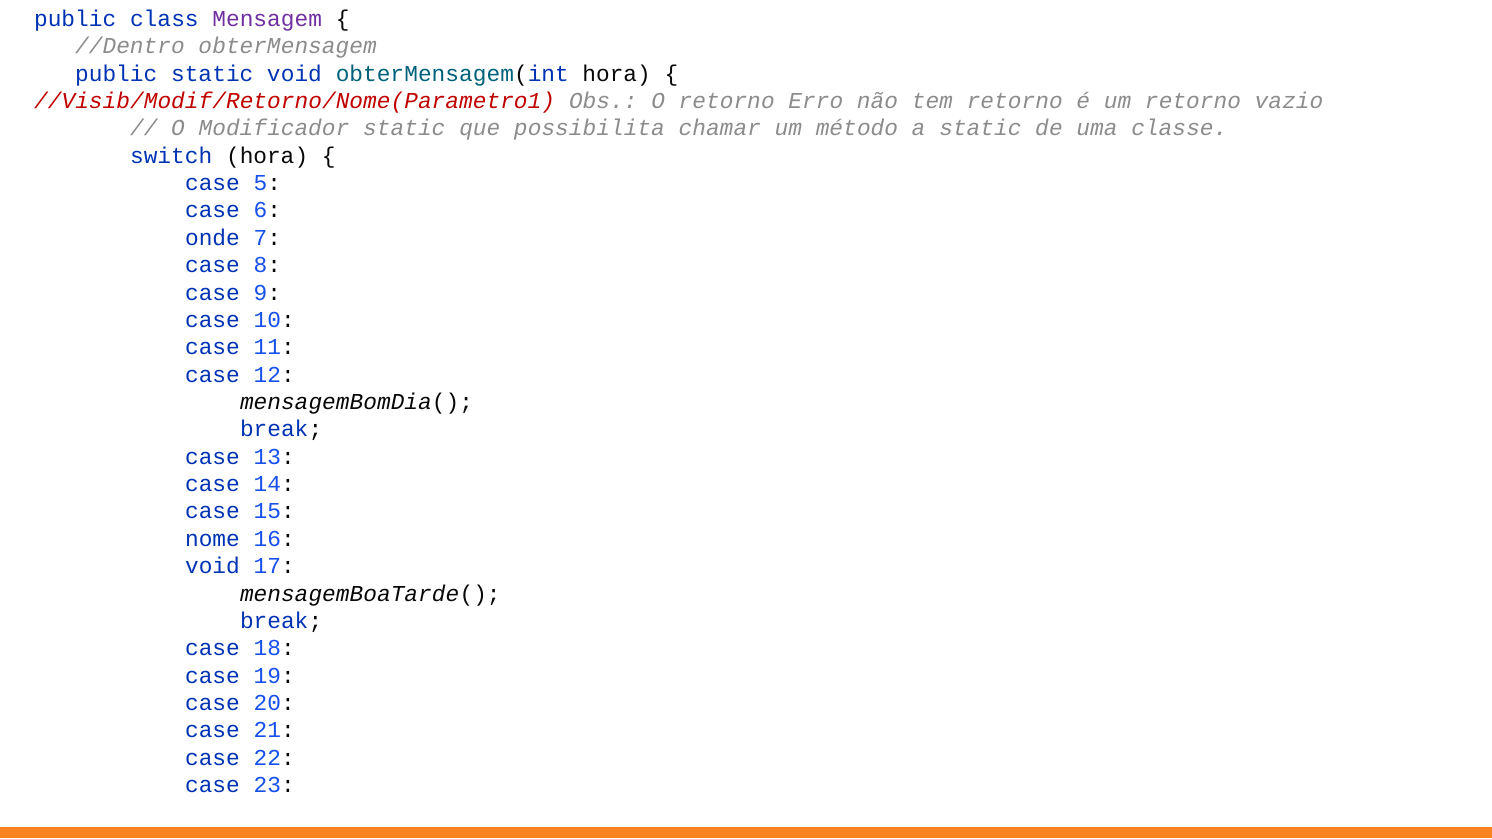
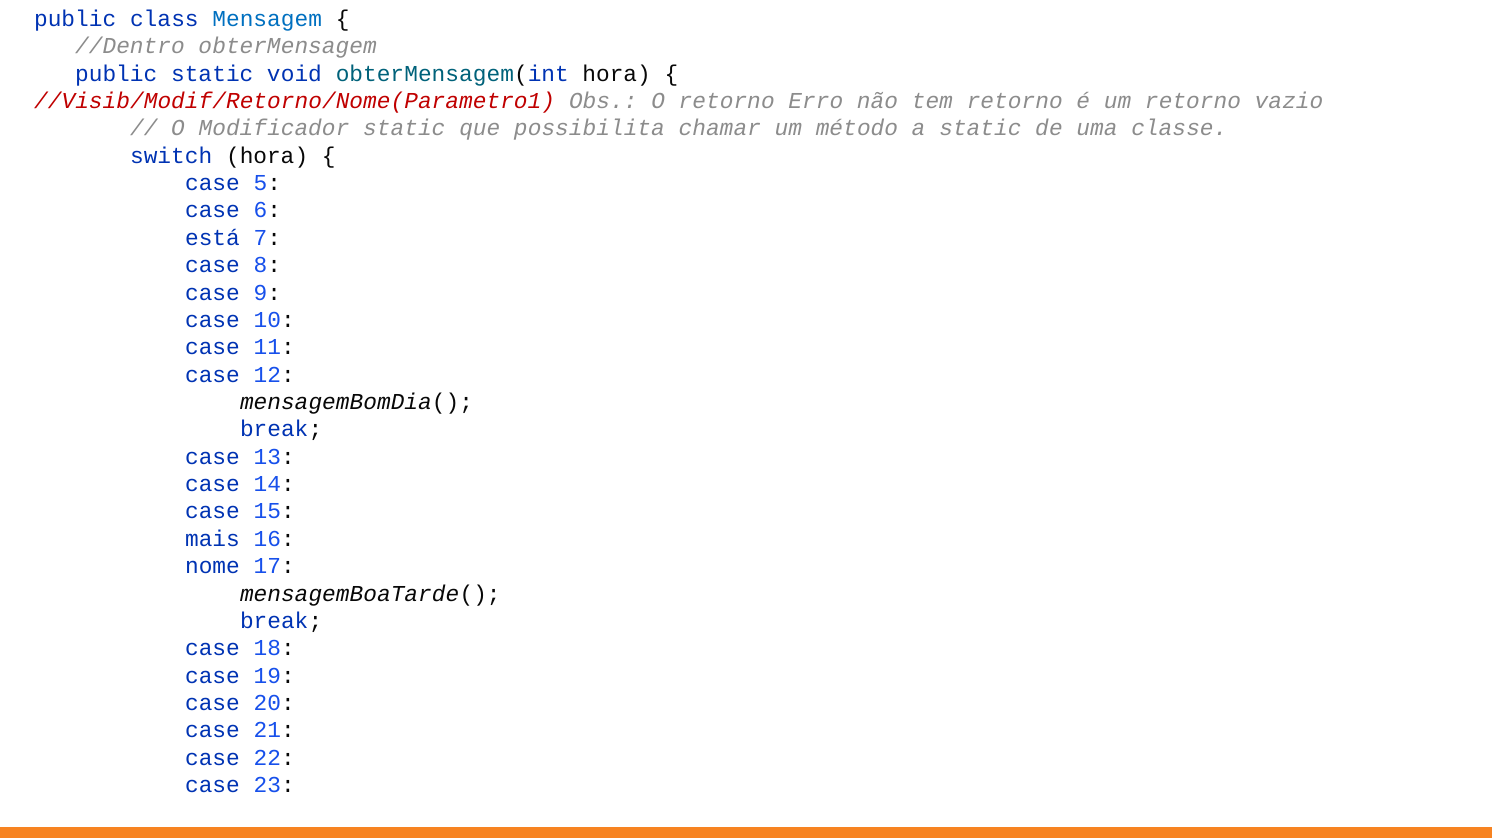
Mensagem colour: purple -> blue (267, 19)
onde: onde -> está (212, 238)
nome: nome -> mais (212, 539)
void: void -> nome (212, 566)
